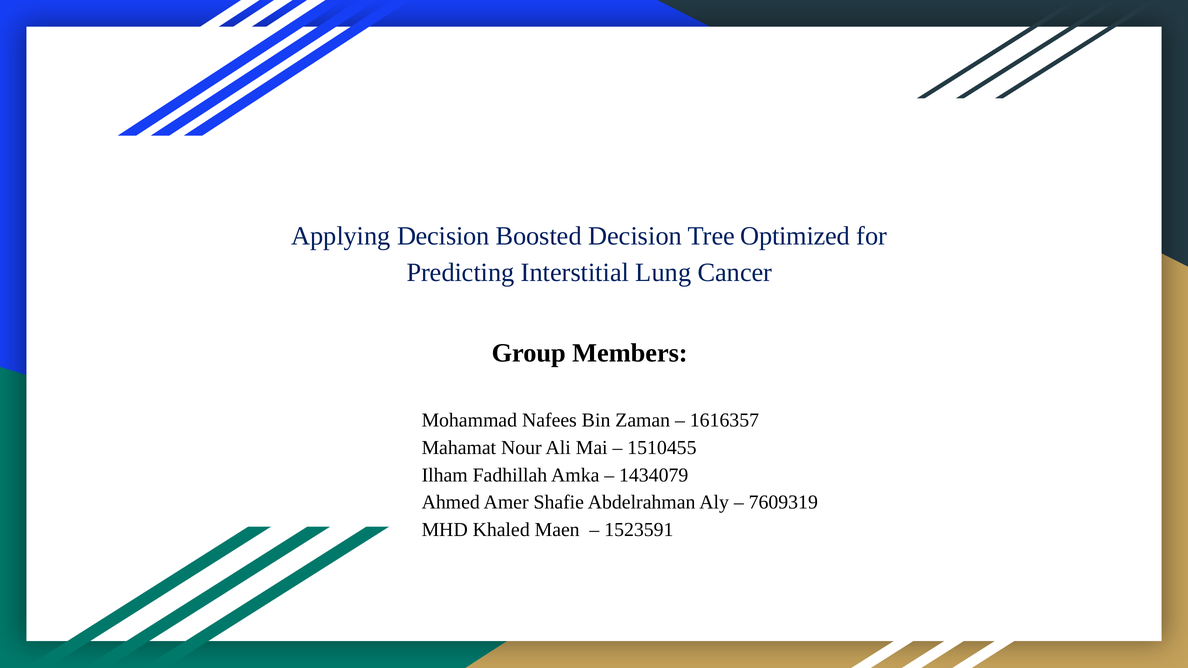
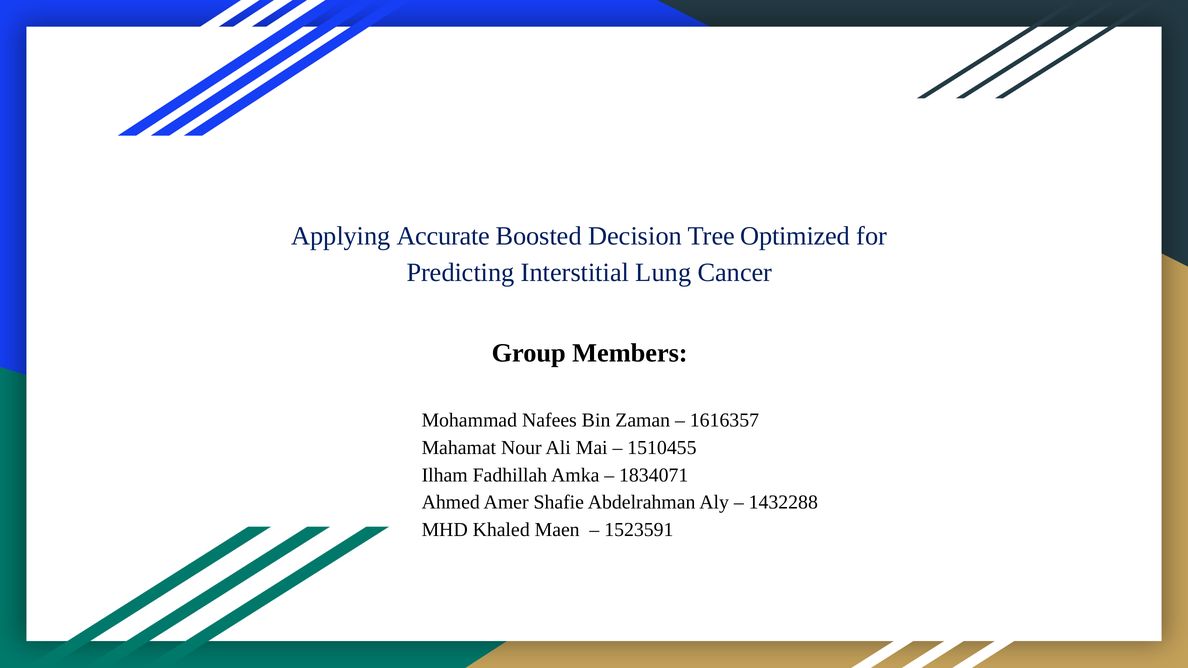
Applying Decision: Decision -> Accurate (443, 236)
1434079: 1434079 -> 1834071 (654, 475)
7609319: 7609319 -> 1432288 (783, 503)
